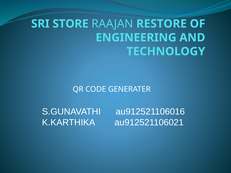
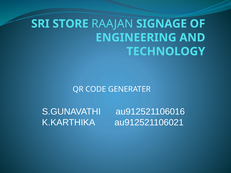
RESTORE: RESTORE -> SIGNAGE (162, 24)
